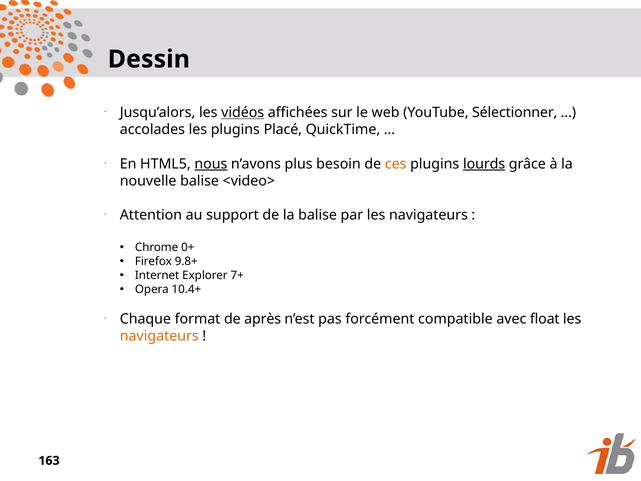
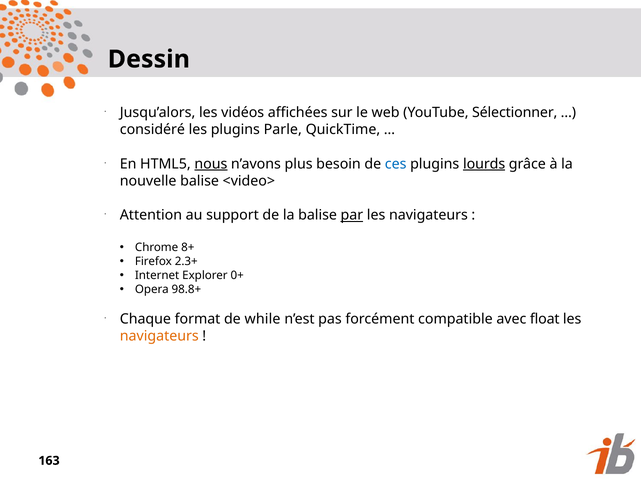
vidéos underline: present -> none (243, 113)
accolades: accolades -> considéré (152, 130)
Placé: Placé -> Parle (283, 130)
ces colour: orange -> blue (396, 164)
par underline: none -> present (352, 215)
0+: 0+ -> 8+ (188, 248)
9.8+: 9.8+ -> 2.3+ (186, 261)
7+: 7+ -> 0+ (237, 275)
10.4+: 10.4+ -> 98.8+ (186, 289)
après: après -> while (263, 319)
